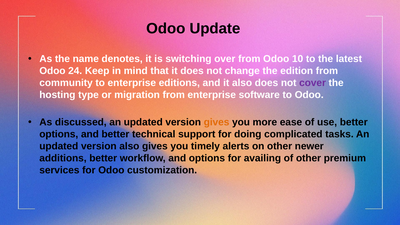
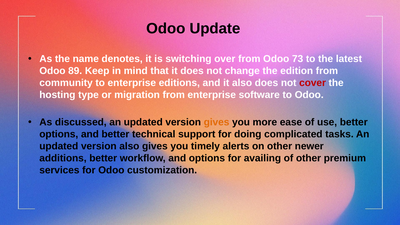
10: 10 -> 73 (298, 59)
24: 24 -> 89 (75, 71)
cover colour: purple -> red (313, 83)
